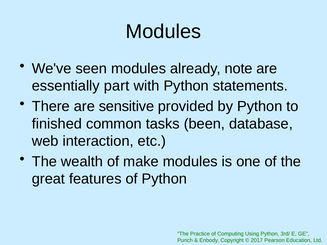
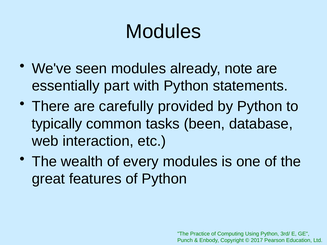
sensitive: sensitive -> carefully (126, 106)
finished: finished -> typically (57, 124)
make: make -> every (141, 162)
